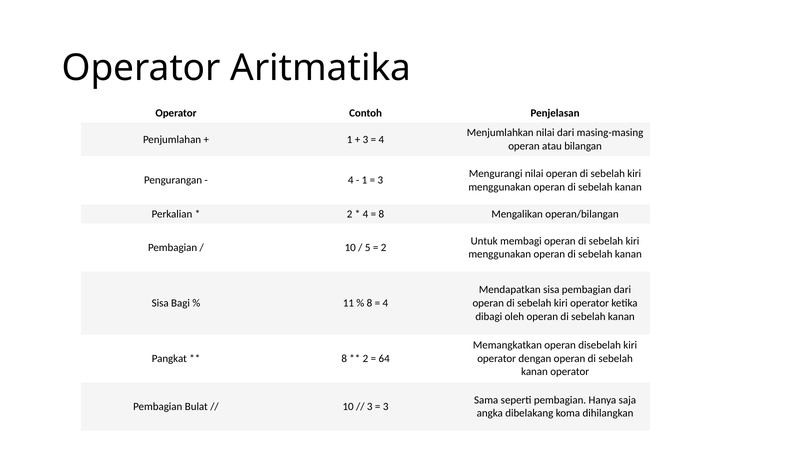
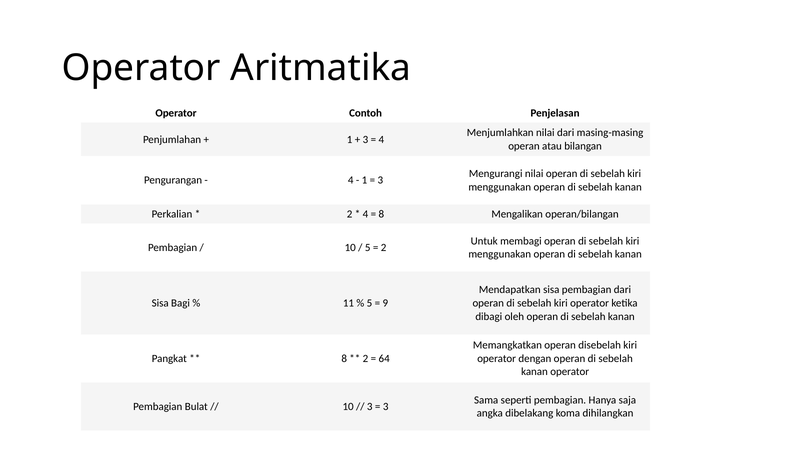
8: 8 -> 5 (369, 303)
4: 4 -> 9 (385, 303)
